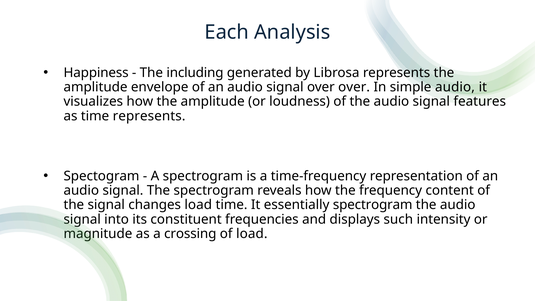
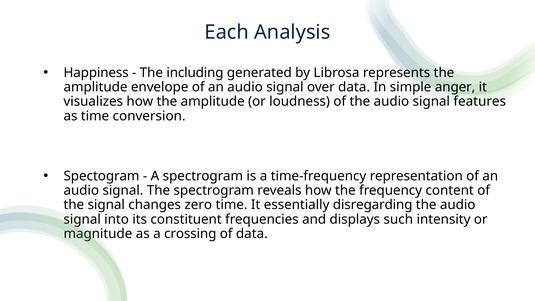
over over: over -> data (354, 87)
simple audio: audio -> anger (455, 87)
time represents: represents -> conversion (149, 116)
changes load: load -> zero (198, 205)
essentially spectrogram: spectrogram -> disregarding (373, 205)
of load: load -> data (252, 234)
